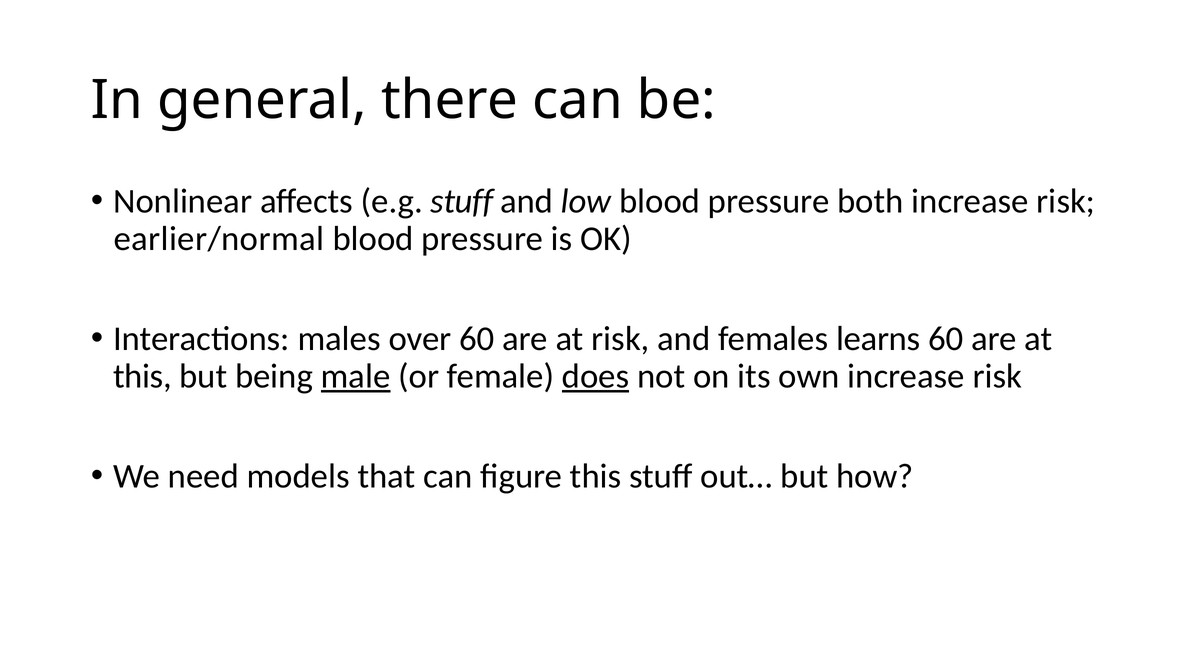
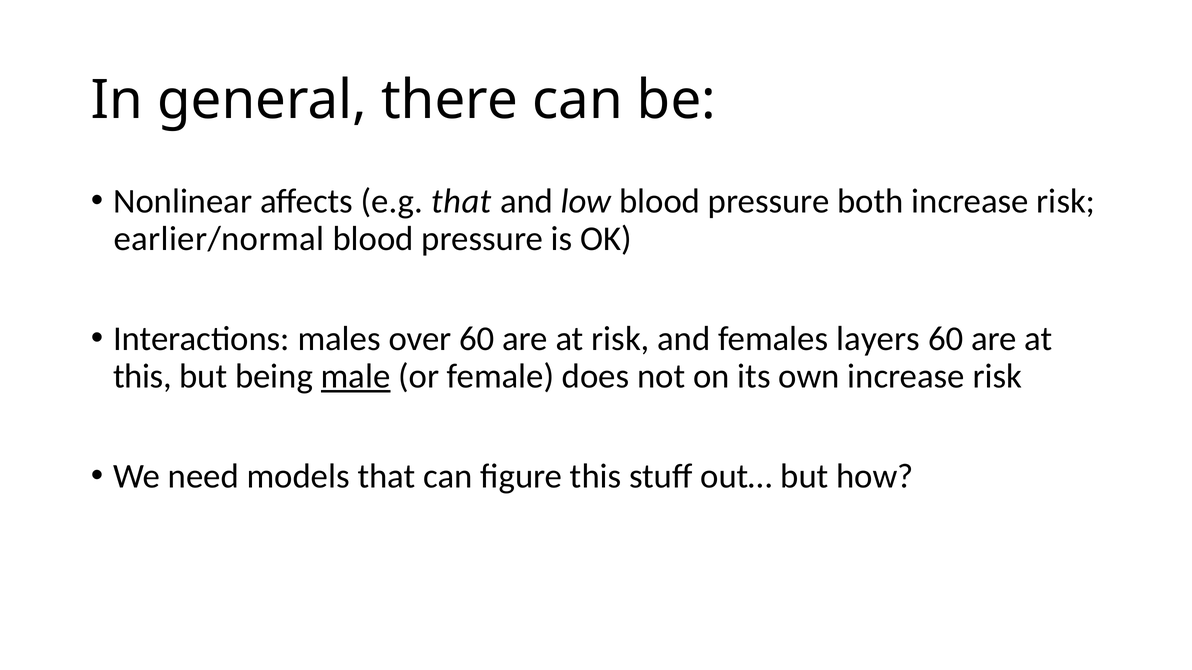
e.g stuff: stuff -> that (461, 202)
learns: learns -> layers (878, 339)
does underline: present -> none (596, 377)
